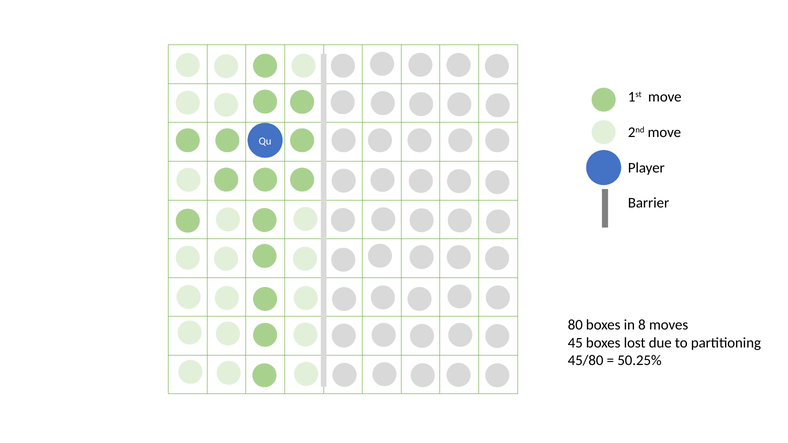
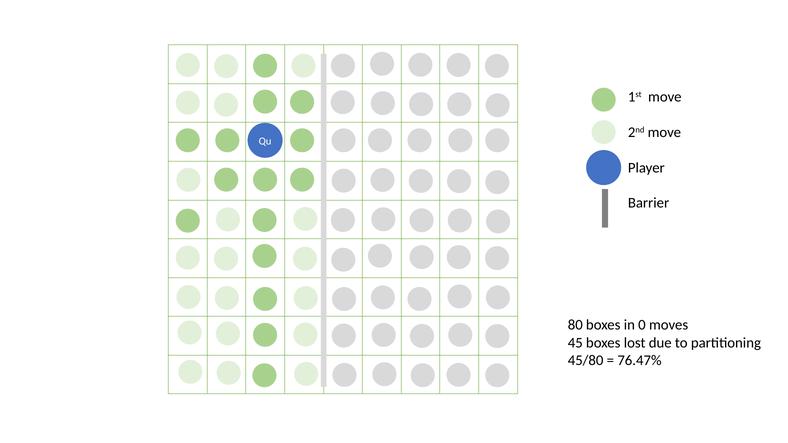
8: 8 -> 0 (642, 325)
50.25%: 50.25% -> 76.47% (639, 361)
